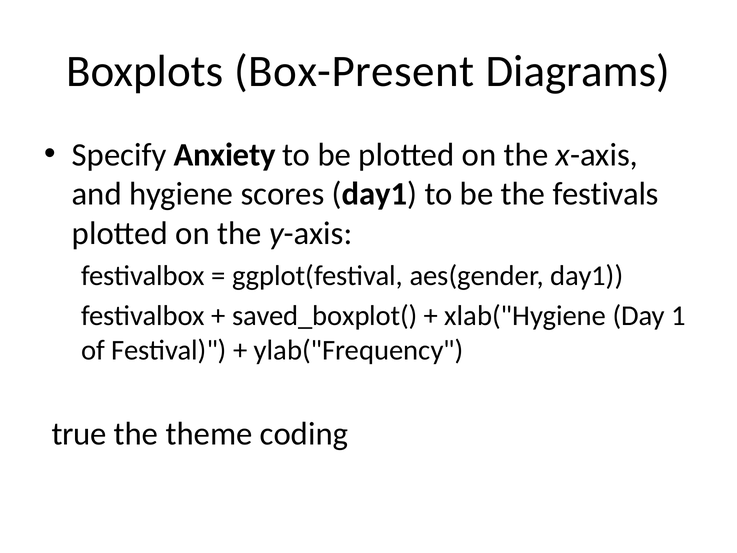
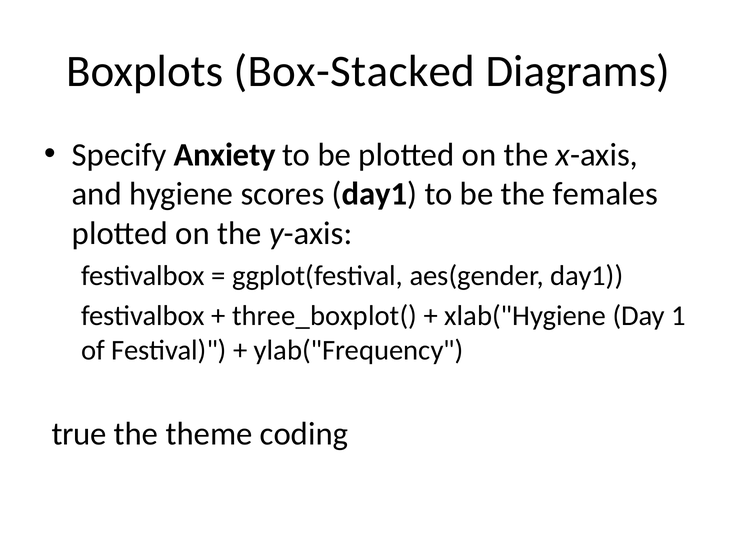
Box-Present: Box-Present -> Box-Stacked (354, 71)
festivals: festivals -> females (605, 194)
saved_boxplot(: saved_boxplot( -> three_boxplot( (325, 316)
